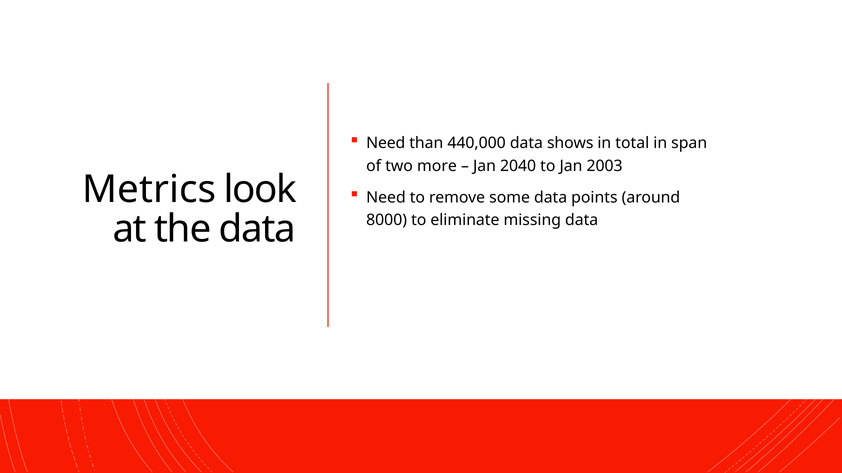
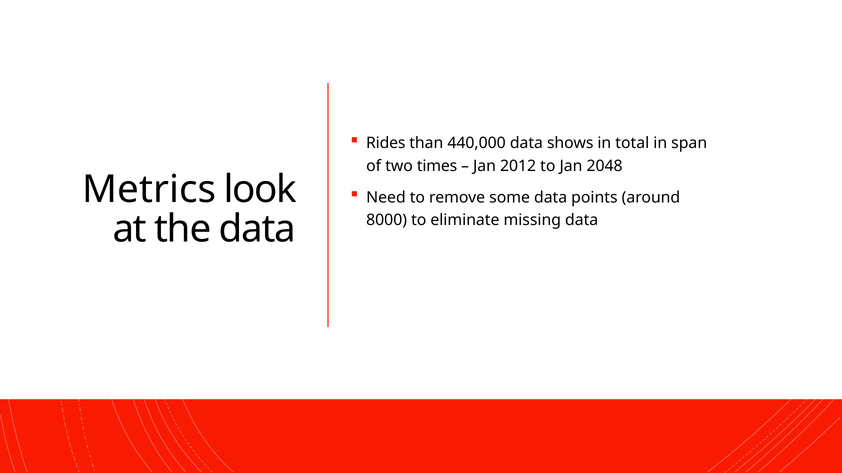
Need: Need -> Rides (386, 143)
more: more -> times (437, 166)
2040: 2040 -> 2012 (518, 166)
2003: 2003 -> 2048 (605, 166)
